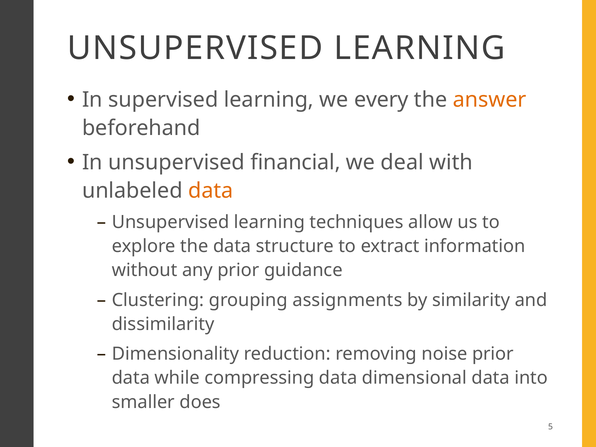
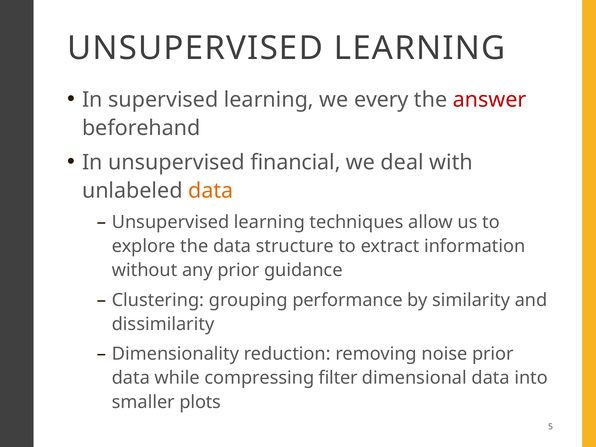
answer colour: orange -> red (490, 100)
assignments: assignments -> performance (348, 300)
compressing data: data -> filter (338, 378)
does: does -> plots (200, 402)
